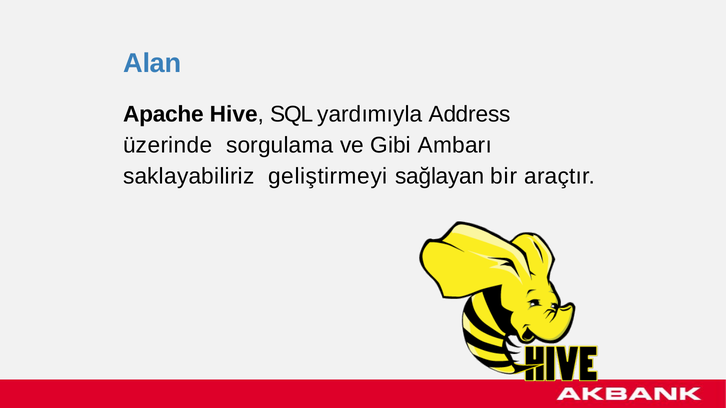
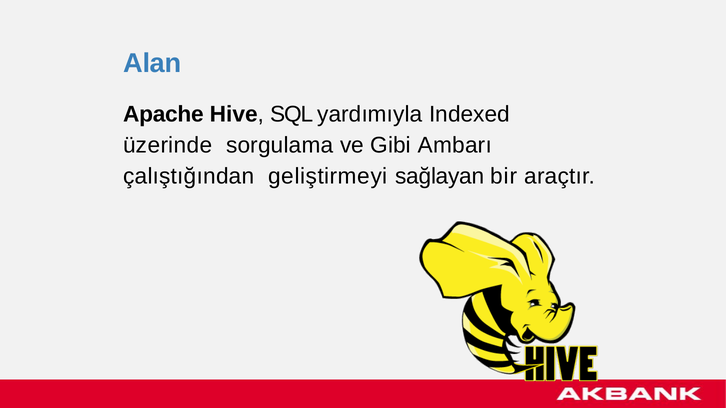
Address: Address -> Indexed (469, 114)
saklayabiliriz: saklayabiliriz -> çalıştığından (189, 177)
